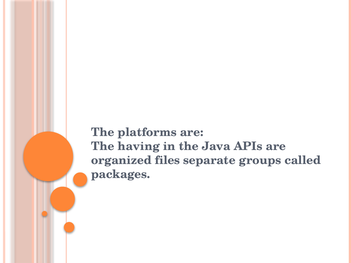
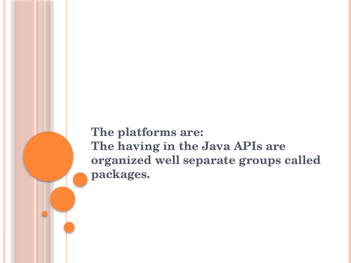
files: files -> well (167, 160)
